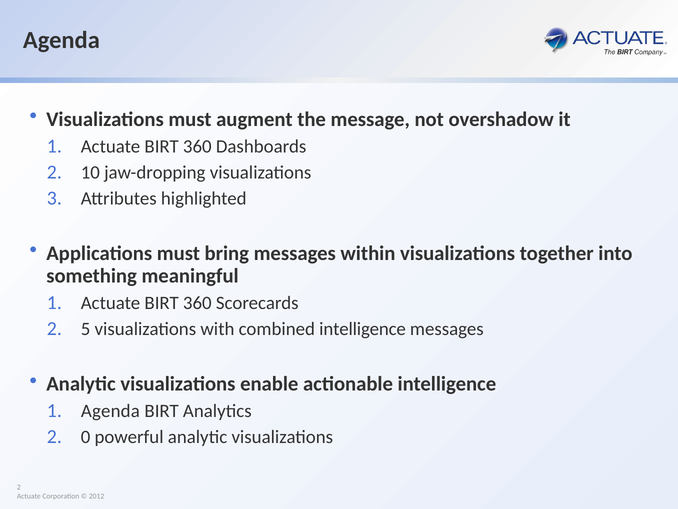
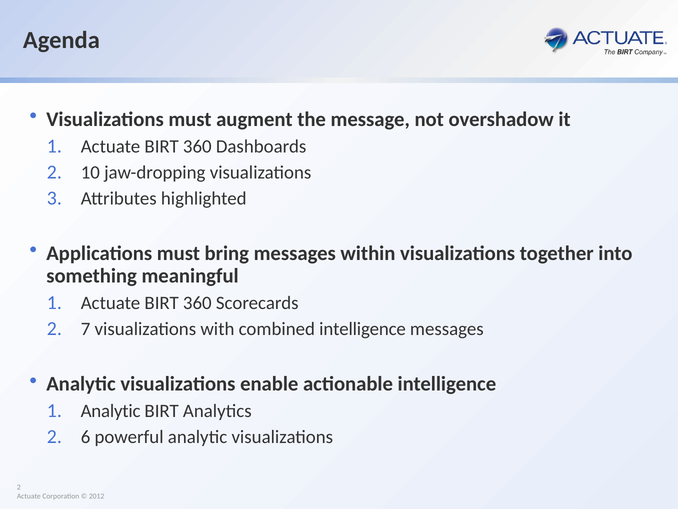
5: 5 -> 7 (86, 329)
Agenda: Agenda -> Analytic (111, 411)
0: 0 -> 6 (86, 437)
